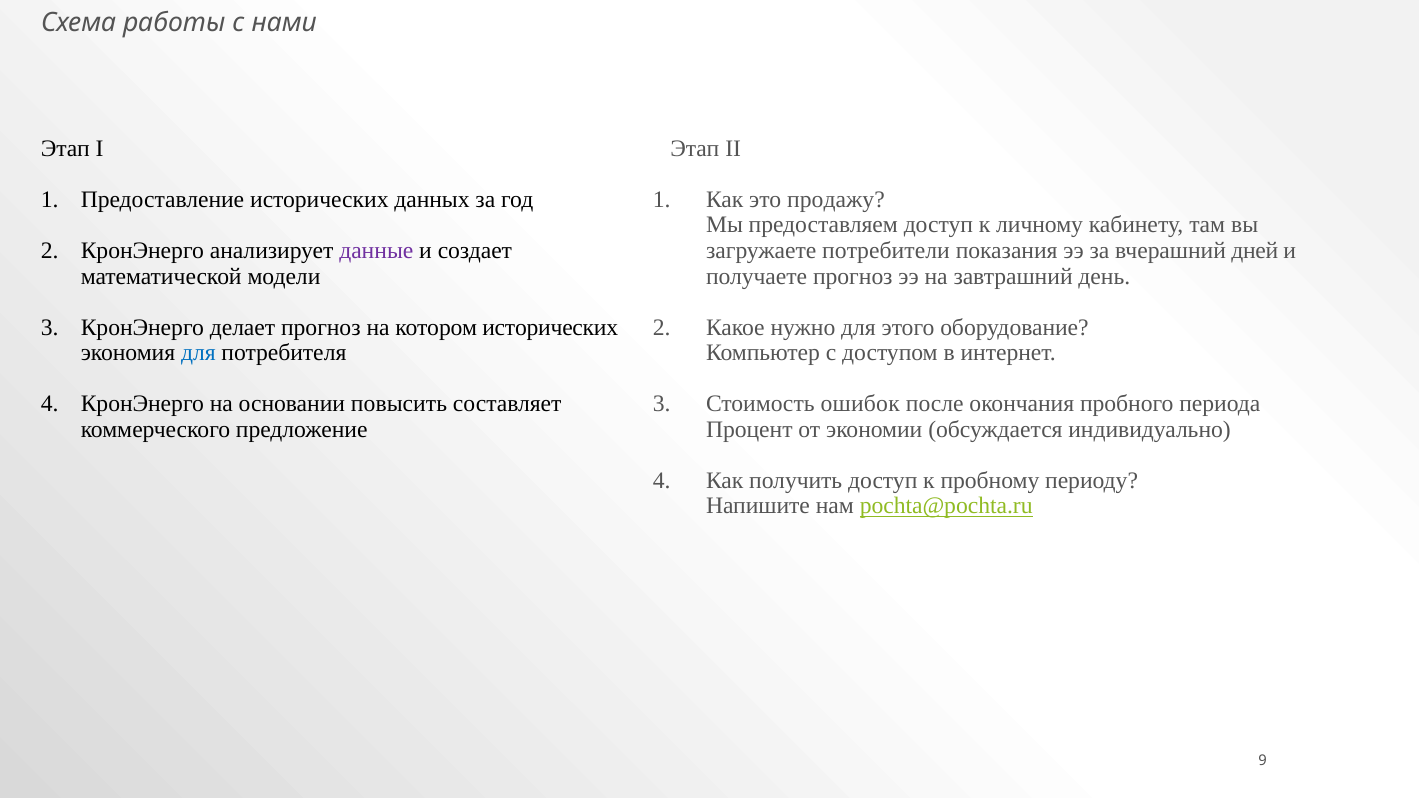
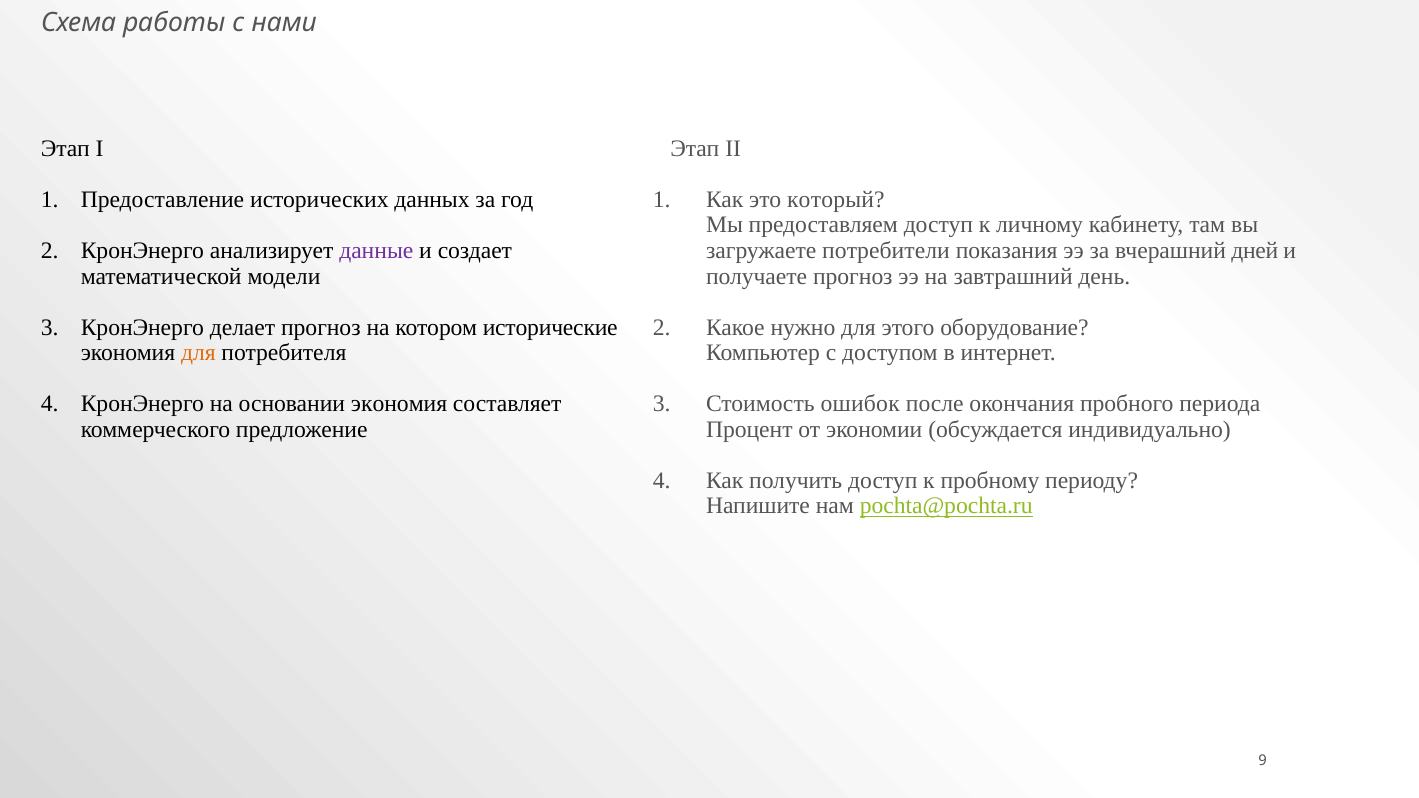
продажу: продажу -> который (836, 200)
котором исторических: исторических -> исторические (550, 327)
для colour: blue -> orange (198, 353)
основании повысить: повысить -> экономия (399, 404)
